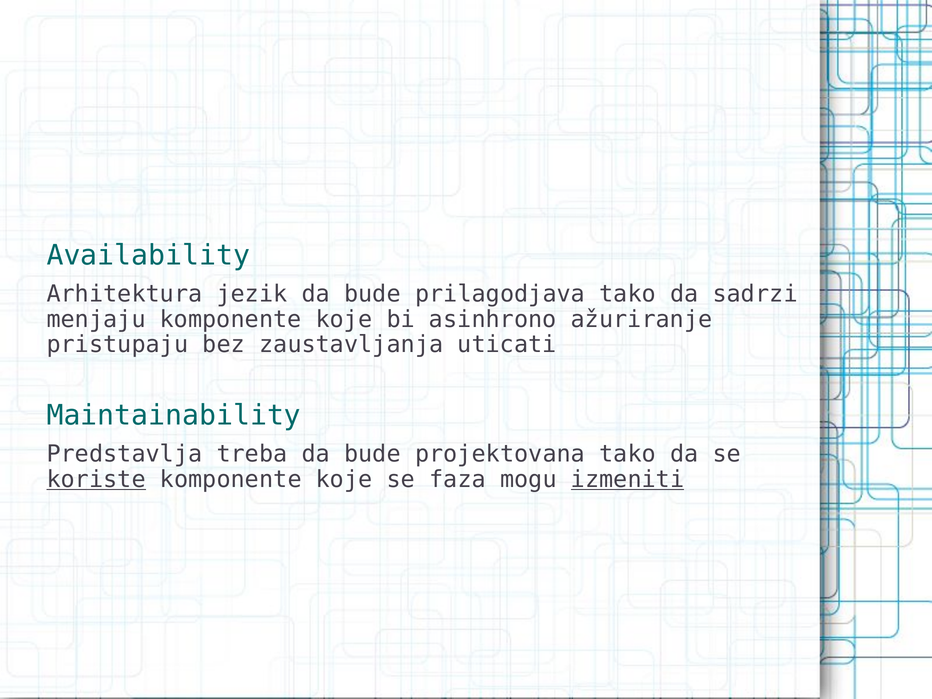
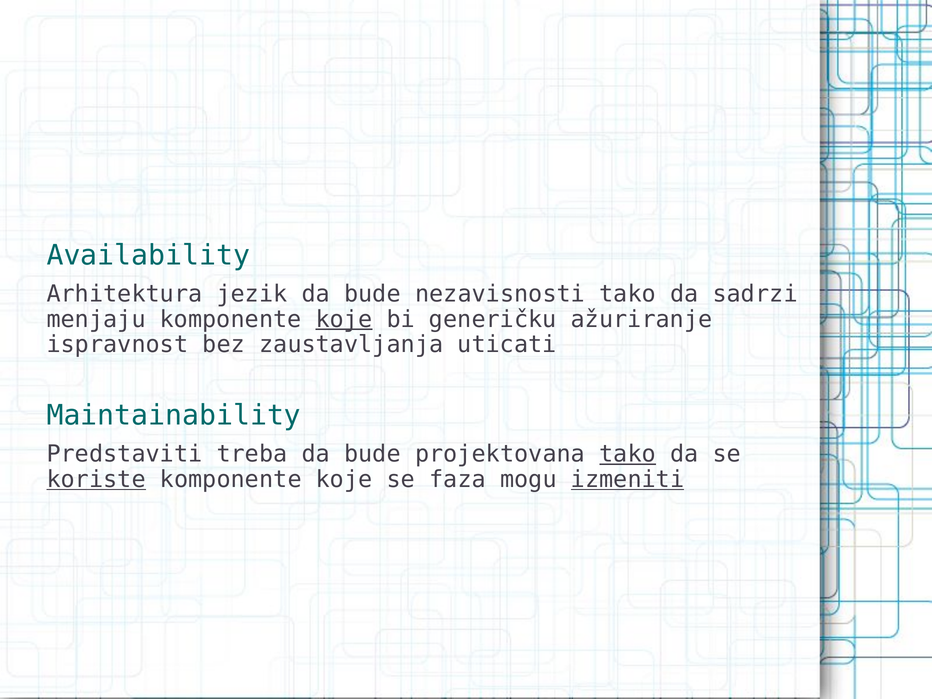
prilagodjava: prilagodjava -> nezavisnosti (500, 294)
koje underline: none -> present (344, 319)
asinhrono: asinhrono -> generičku (493, 319)
pristupaju: pristupaju -> ispravnost (117, 345)
Predstavlja: Predstavlja -> Predstaviti (125, 454)
tako underline: none -> present (628, 454)
